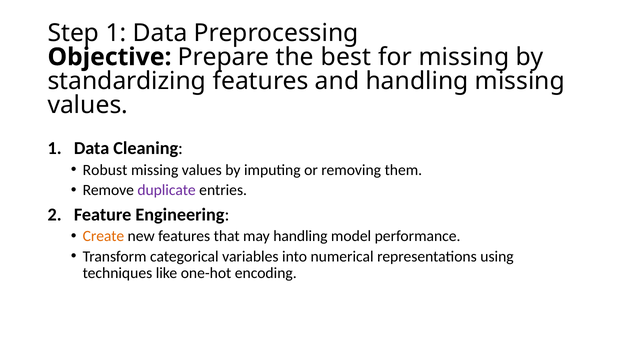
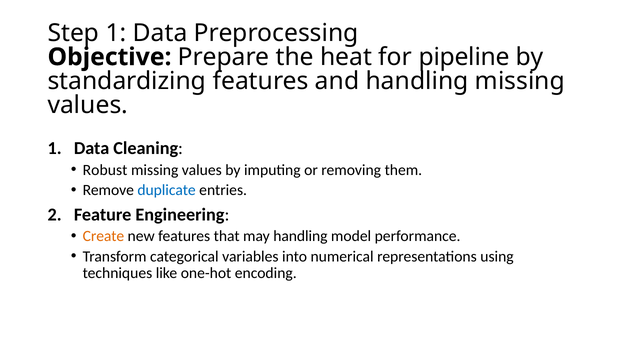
best: best -> heat (346, 57)
for missing: missing -> pipeline (464, 57)
duplicate colour: purple -> blue (167, 190)
